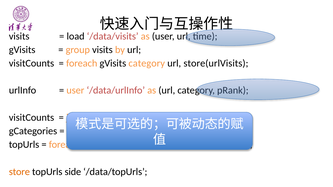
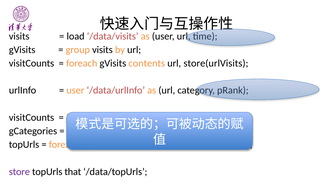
gVisits category: category -> contents (147, 63)
store colour: orange -> purple (19, 172)
side: side -> that (73, 172)
